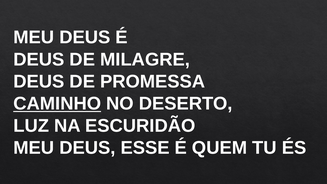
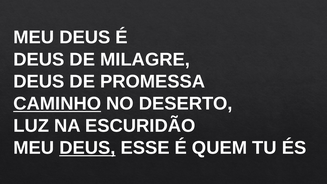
DEUS underline: none -> present (87, 148)
